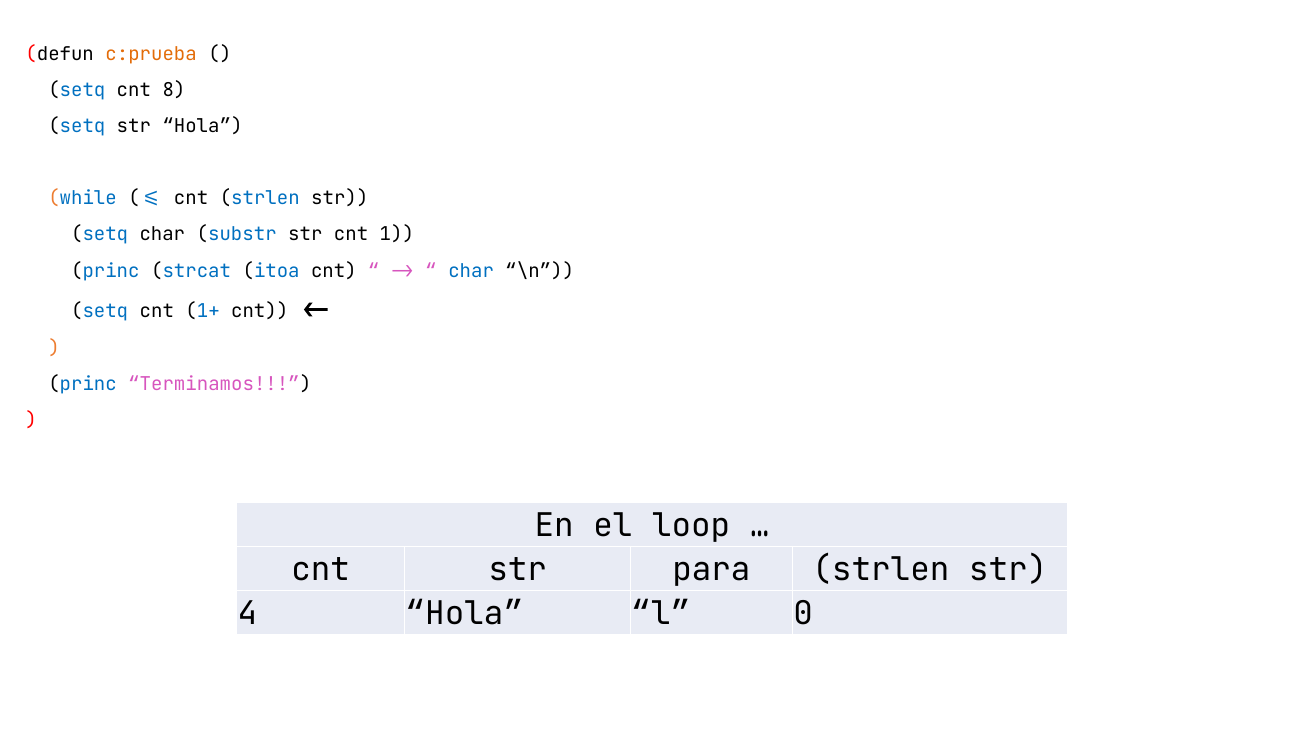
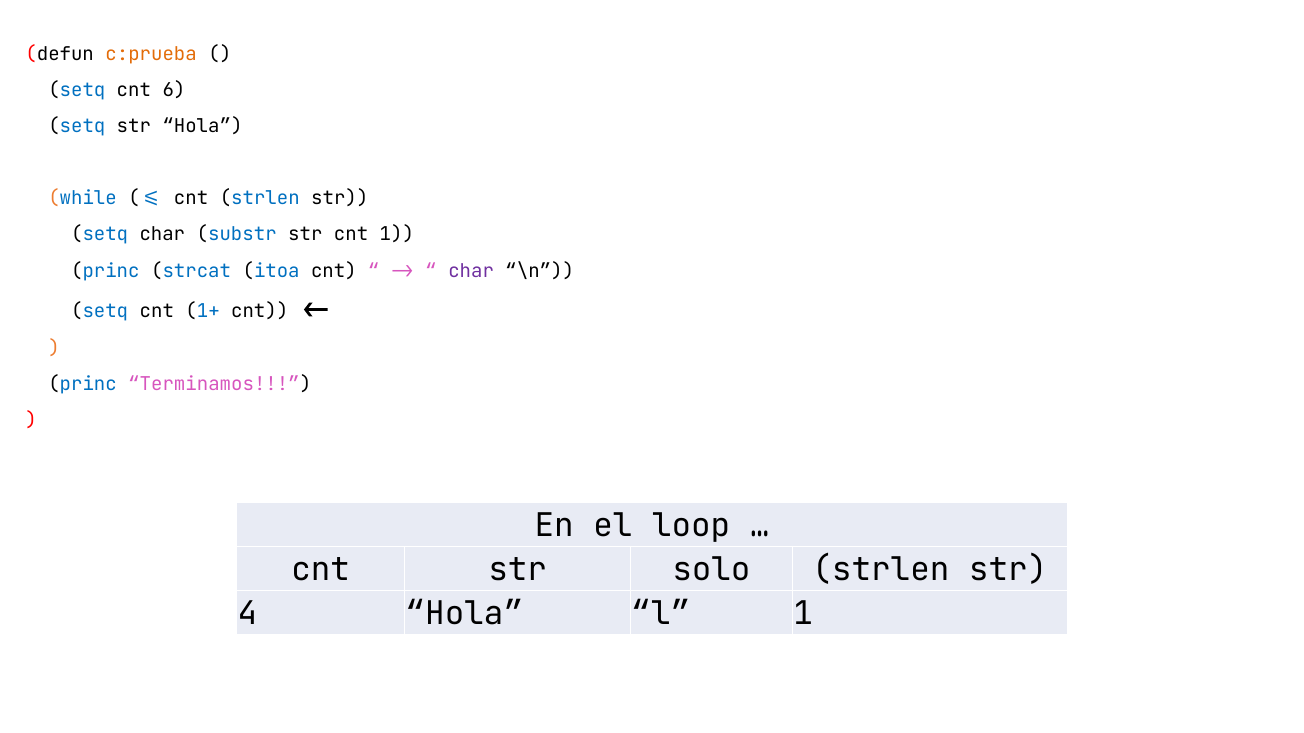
8: 8 -> 6 (174, 90)
char colour: blue -> purple (471, 271)
para: para -> solo (711, 570)
l 0: 0 -> 1 (803, 614)
